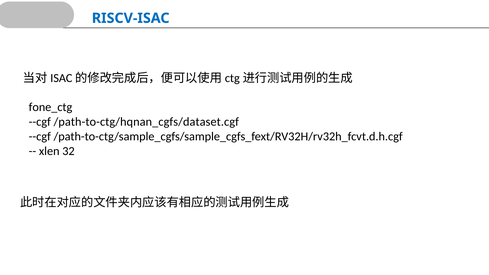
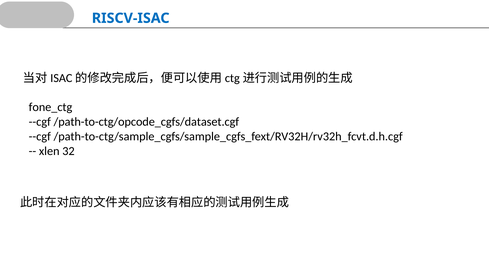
/path-to-ctg/hqnan_cgfs/dataset.cgf: /path-to-ctg/hqnan_cgfs/dataset.cgf -> /path-to-ctg/opcode_cgfs/dataset.cgf (146, 122)
